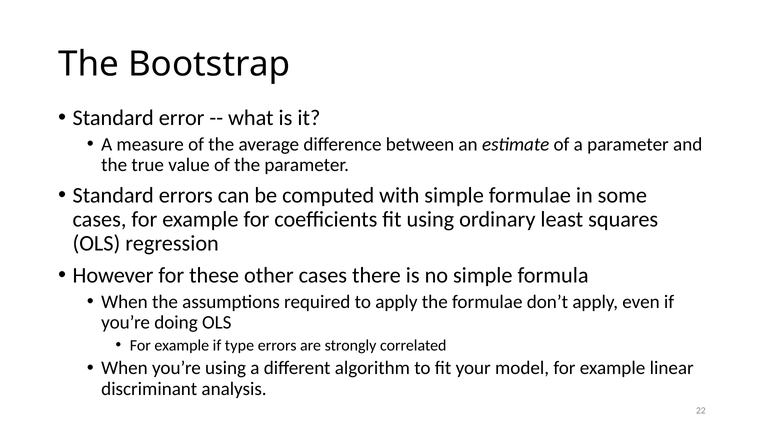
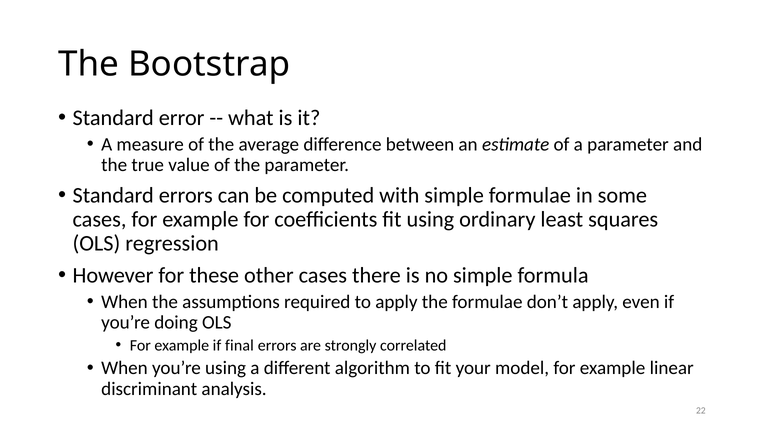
type: type -> final (239, 345)
